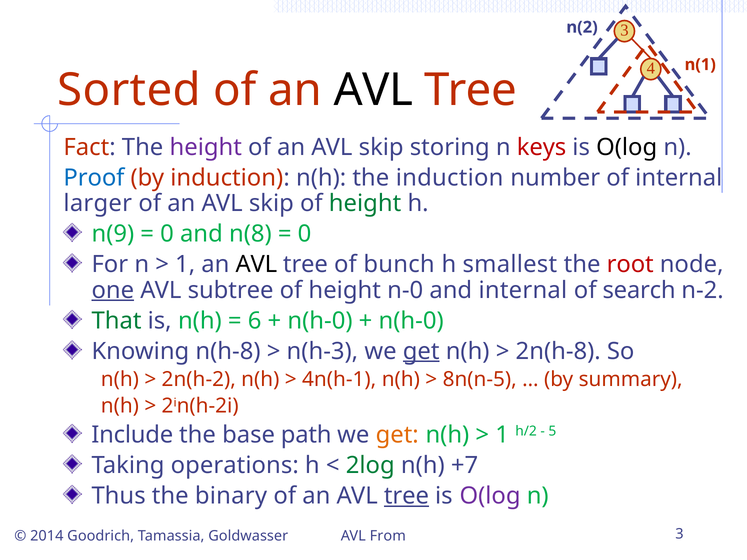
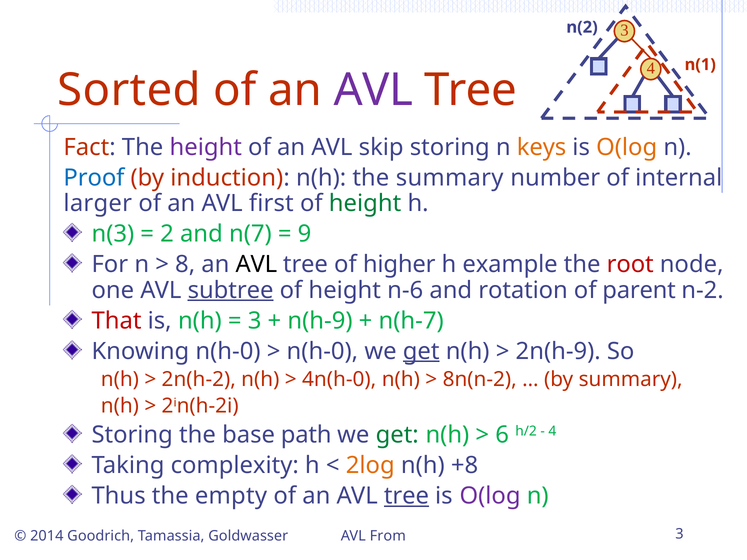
AVL colour: black -> purple (373, 90)
keys colour: red -> orange (542, 147)
O(log colour: black -> orange (627, 147)
the induction: induction -> summary (450, 178)
skip: skip -> first (271, 203)
n(9: n(9 -> n(3 (113, 234)
0: 0 -> 2 (167, 234)
n(8: n(8 -> n(7 (250, 234)
0: 0 -> 9 (305, 234)
1: 1 -> 8 (185, 265)
bunch: bunch -> higher (399, 265)
smallest: smallest -> example (510, 265)
one underline: present -> none (113, 290)
subtree underline: none -> present (231, 290)
n-0: n-0 -> n-6 (405, 290)
and internal: internal -> rotation (523, 290)
search: search -> parent (639, 290)
That colour: green -> red (117, 321)
6: 6 -> 3 (255, 321)
n(h-0: n(h-0 -> n(h-9 (320, 321)
n(h-0: n(h-0 -> n(h-7 (411, 321)
Knowing n(h-8: n(h-8 -> n(h-0 (228, 351)
n(h-3: n(h-3 -> n(h-0 (322, 351)
2n(h-8: 2n(h-8 -> 2n(h-9 (558, 351)
4n(h-1: 4n(h-1 -> 4n(h-0 (339, 380)
8n(n-5: 8n(n-5 -> 8n(n-2 (480, 380)
Include: Include -> Storing (132, 435)
get colour: orange -> green (397, 435)
1: 1 -> 6 (502, 435)
5: 5 -> 4 (552, 431)
operations: operations -> complexity (235, 466)
2log colour: green -> orange (370, 466)
+7: +7 -> +8 (465, 466)
binary: binary -> empty (231, 496)
